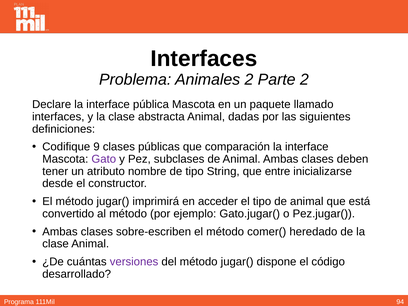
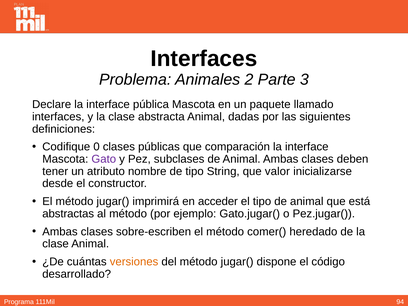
Parte 2: 2 -> 3 (304, 79)
9: 9 -> 0 (96, 147)
entre: entre -> valor (277, 171)
convertido: convertido -> abstractas (68, 214)
versiones colour: purple -> orange (134, 262)
